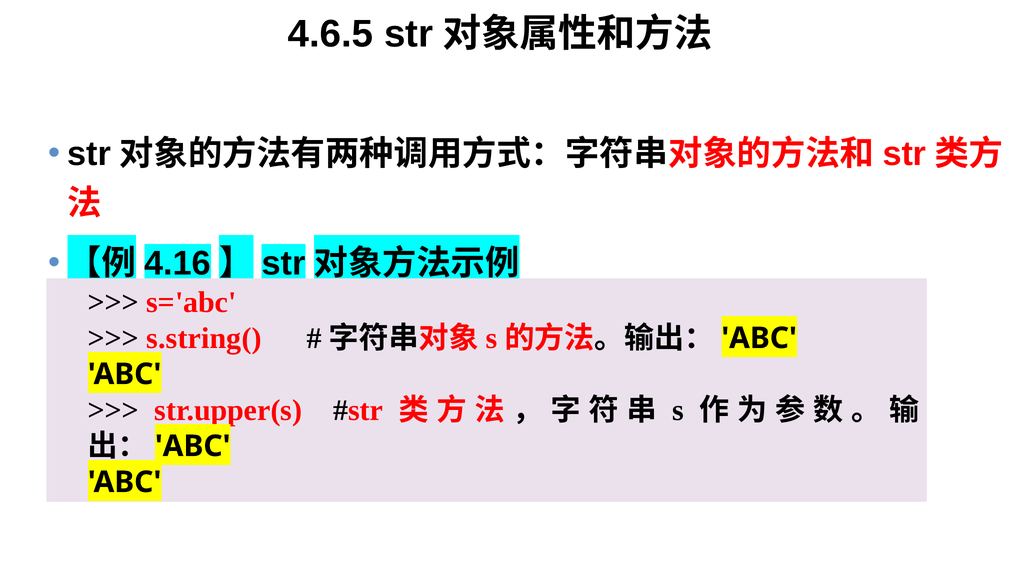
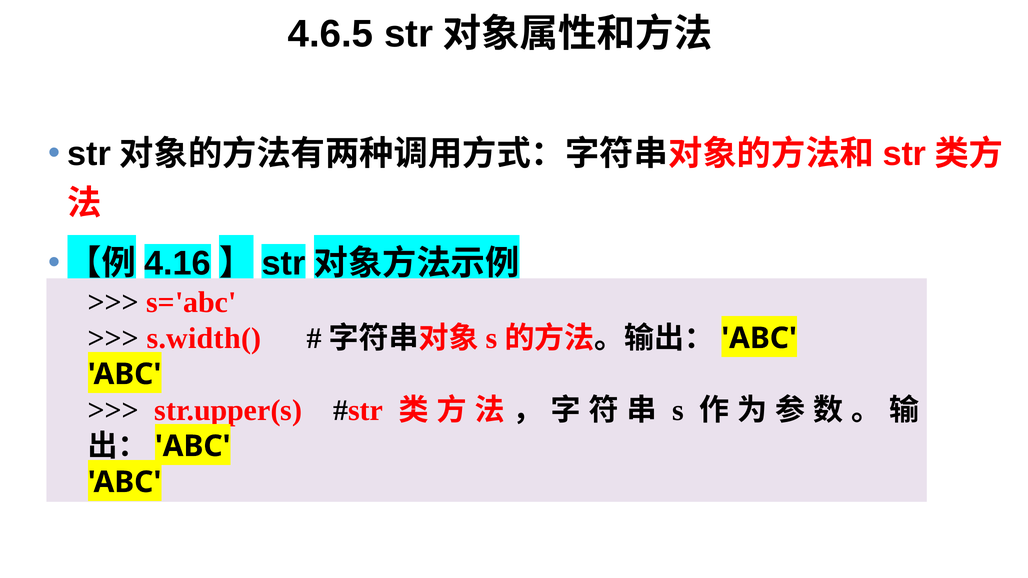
s.string(: s.string( -> s.width( (204, 338)
